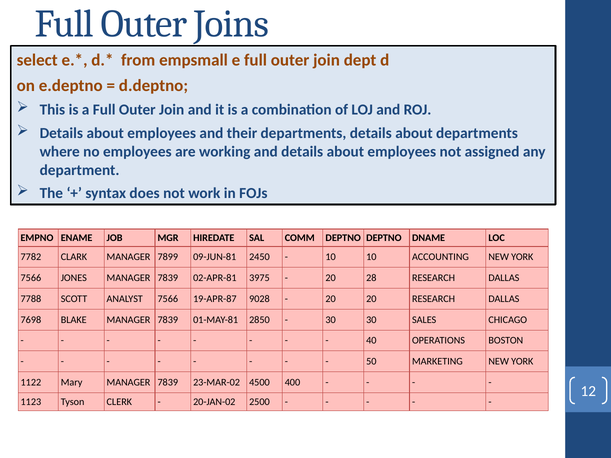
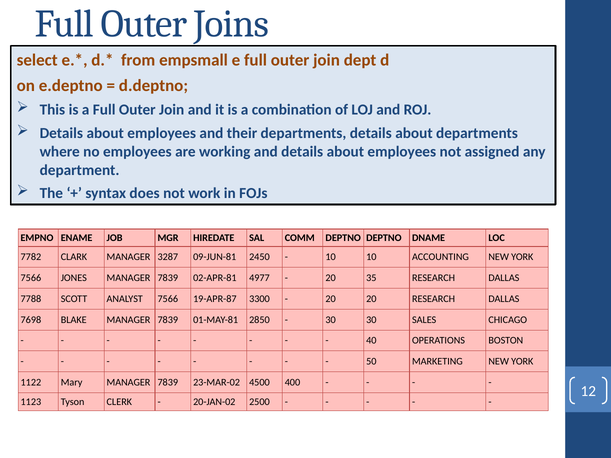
7899: 7899 -> 3287 (168, 257)
3975: 3975 -> 4977 (259, 278)
28: 28 -> 35 (371, 278)
9028: 9028 -> 3300 (259, 299)
